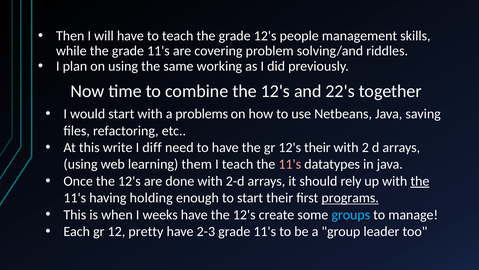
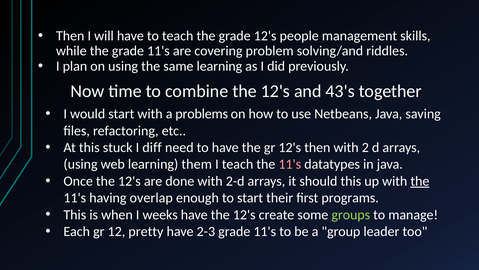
same working: working -> learning (219, 66)
22's: 22's -> 43's (340, 91)
write: write -> stuck (118, 147)
12's their: their -> then (317, 147)
should rely: rely -> this (351, 181)
holding: holding -> overlap (151, 198)
programs underline: present -> none (350, 198)
groups colour: light blue -> light green (351, 214)
